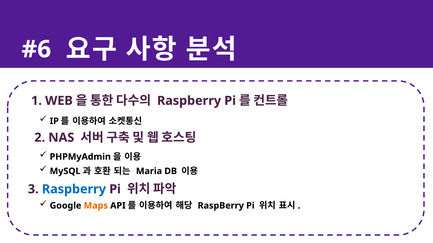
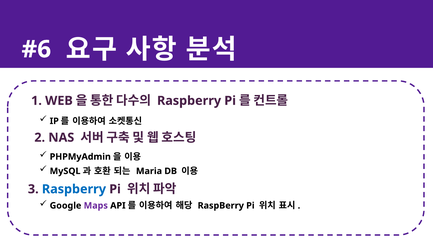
Maps colour: orange -> purple (96, 206)
